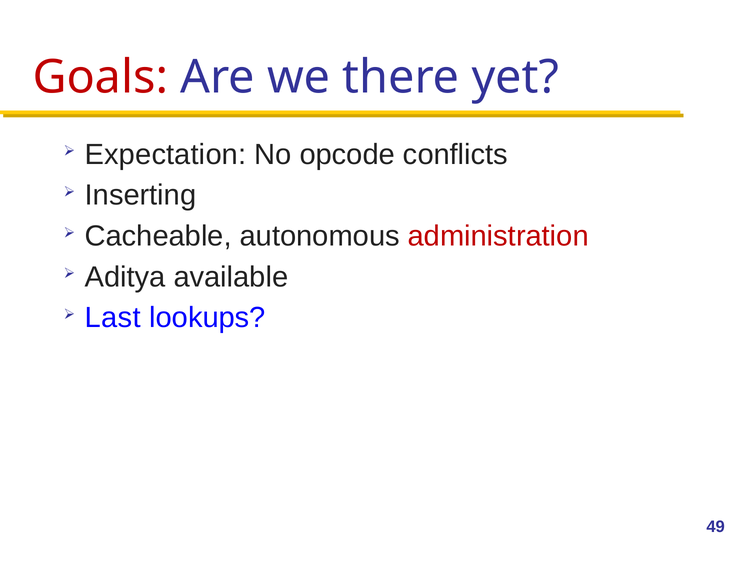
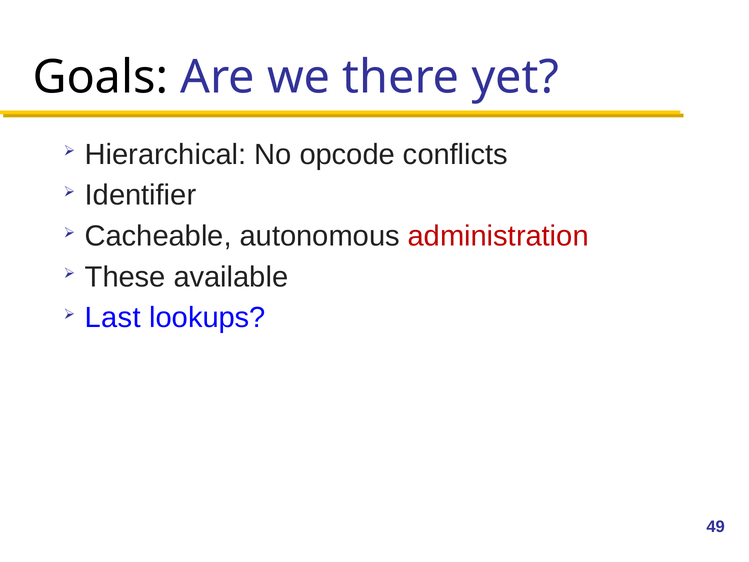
Goals colour: red -> black (100, 77)
Expectation: Expectation -> Hierarchical (166, 154)
Inserting: Inserting -> Identifier (141, 195)
Aditya: Aditya -> These (125, 277)
